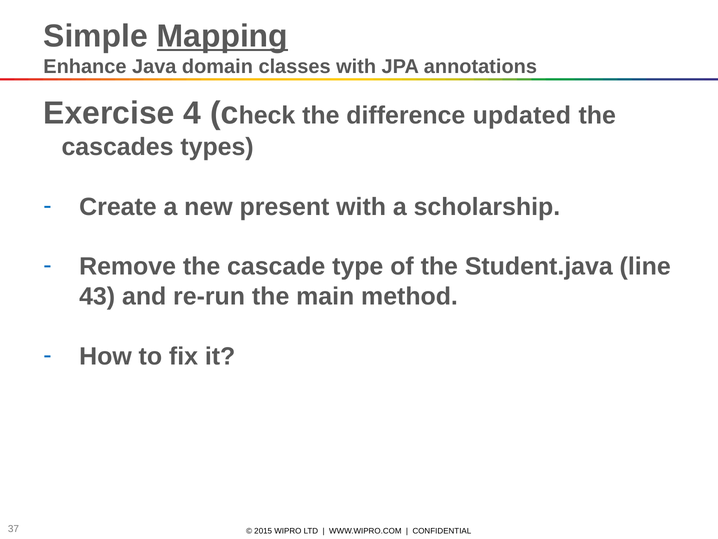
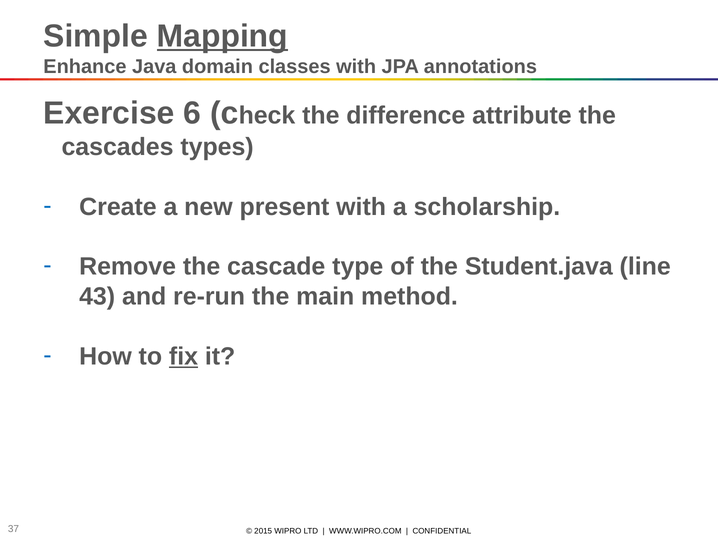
4: 4 -> 6 (192, 113)
updated: updated -> attribute (522, 115)
fix underline: none -> present (184, 356)
